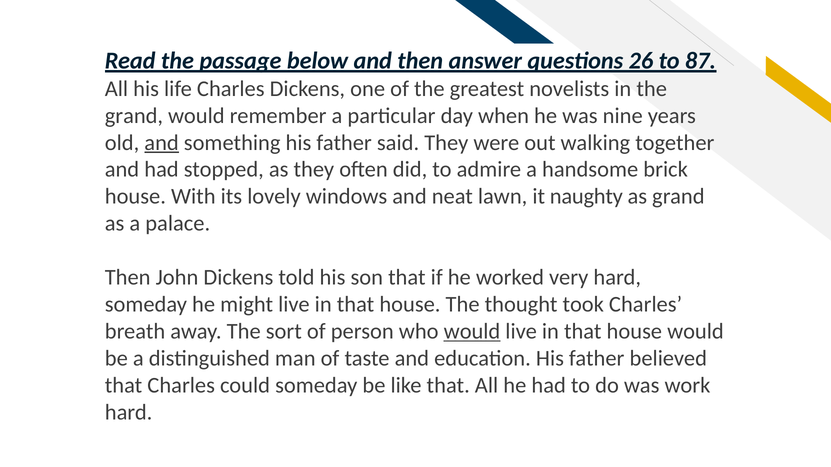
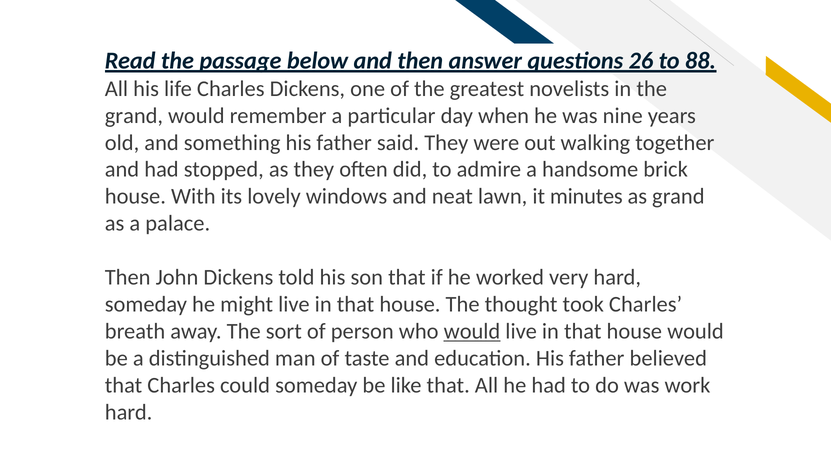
87: 87 -> 88 (701, 61)
and underline: present -> none (162, 143)
naughty: naughty -> minutes (586, 197)
